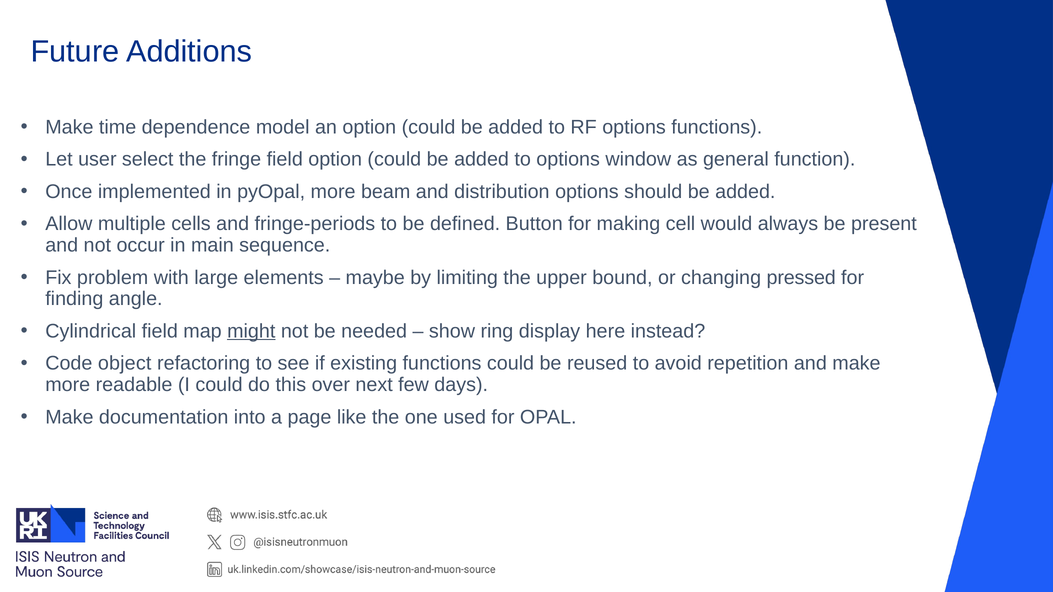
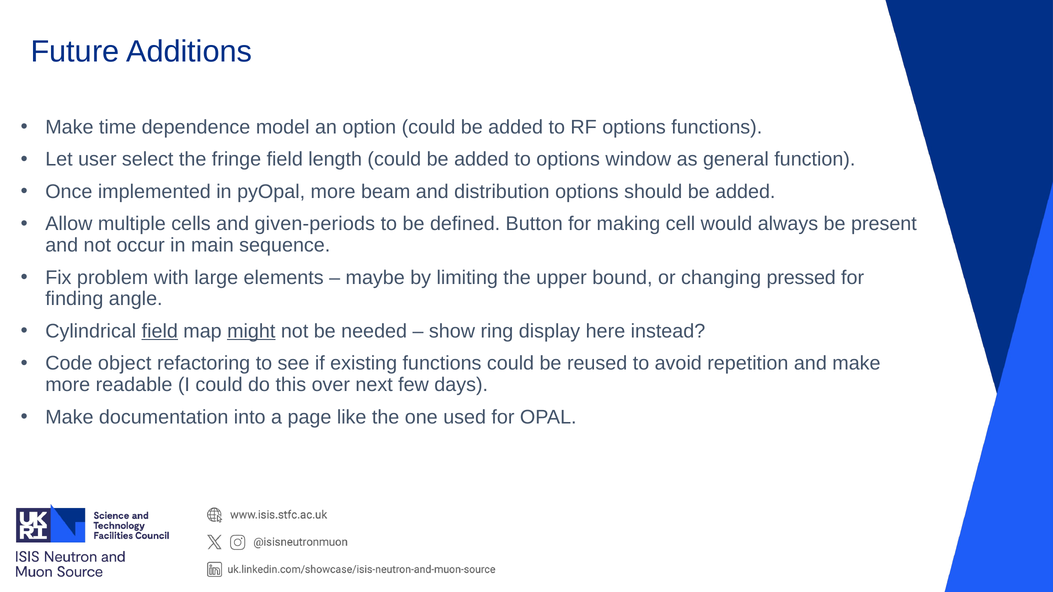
field option: option -> length (335, 159)
fringe-periods: fringe-periods -> given-periods (315, 224)
field underline: none -> present (160, 331)
